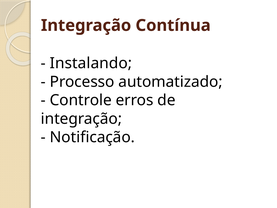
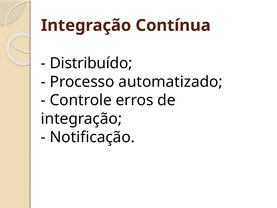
Instalando: Instalando -> Distribuído (91, 63)
